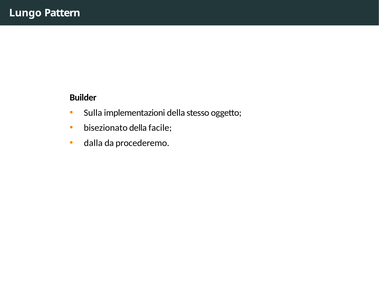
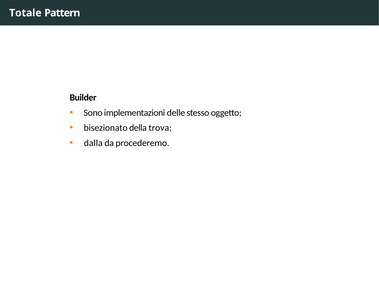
Lungo: Lungo -> Totale (25, 13)
Sulla: Sulla -> Sono (93, 113)
implementazioni della: della -> delle (176, 113)
facile: facile -> trova (160, 128)
